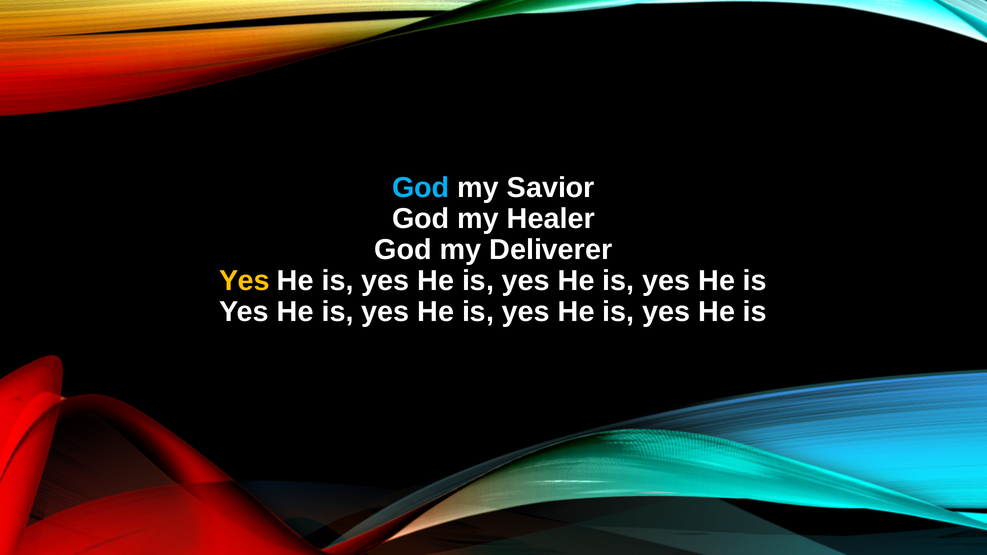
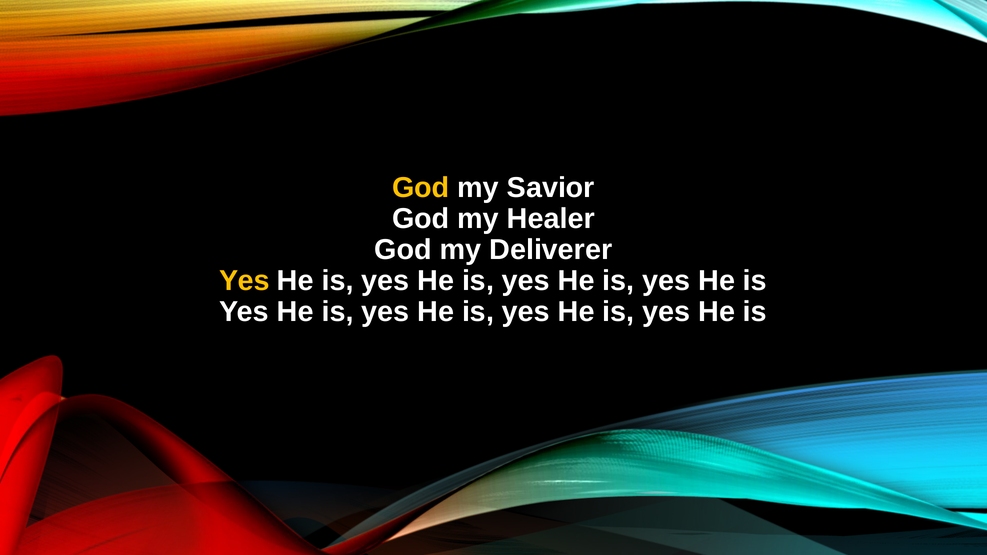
God colour: light blue -> yellow (421, 188)
